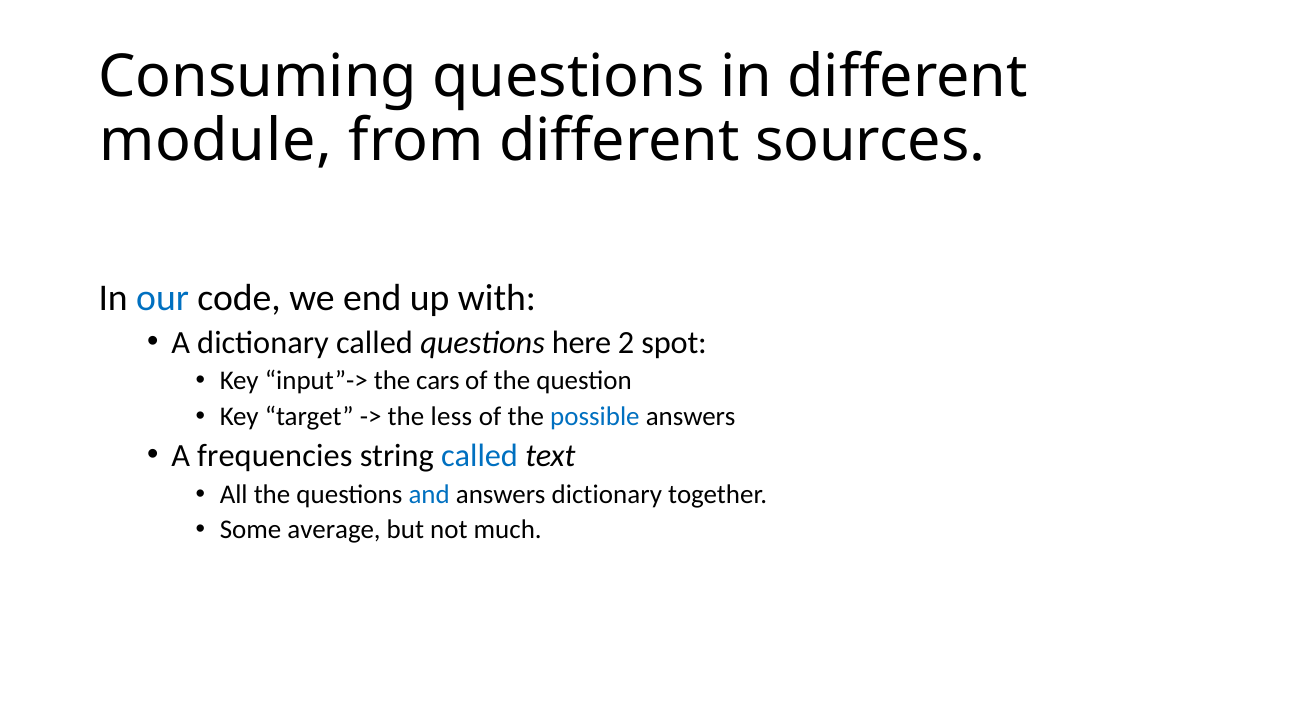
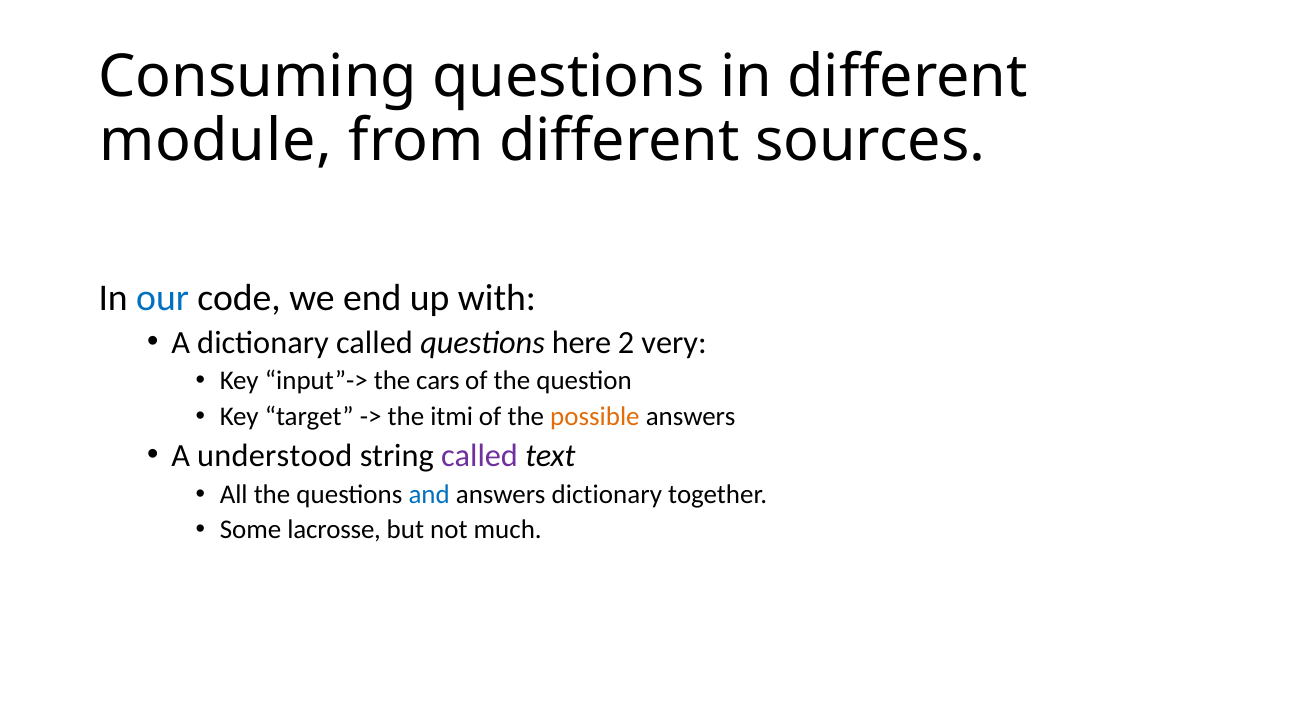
spot: spot -> very (674, 342)
less: less -> itmi (452, 417)
possible colour: blue -> orange (595, 417)
frequencies: frequencies -> understood (275, 456)
called colour: blue -> purple (480, 456)
average: average -> lacrosse (334, 530)
